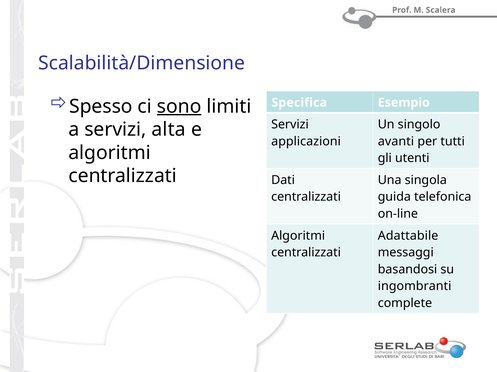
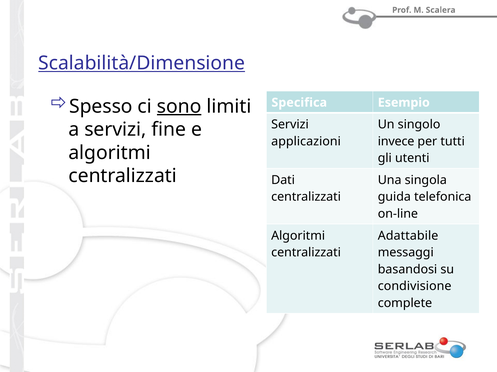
Scalabilità/Dimensione underline: none -> present (142, 63)
alta: alta -> fine (169, 130)
avanti: avanti -> invece (396, 142)
ingombranti: ingombranti -> condivisione (415, 287)
